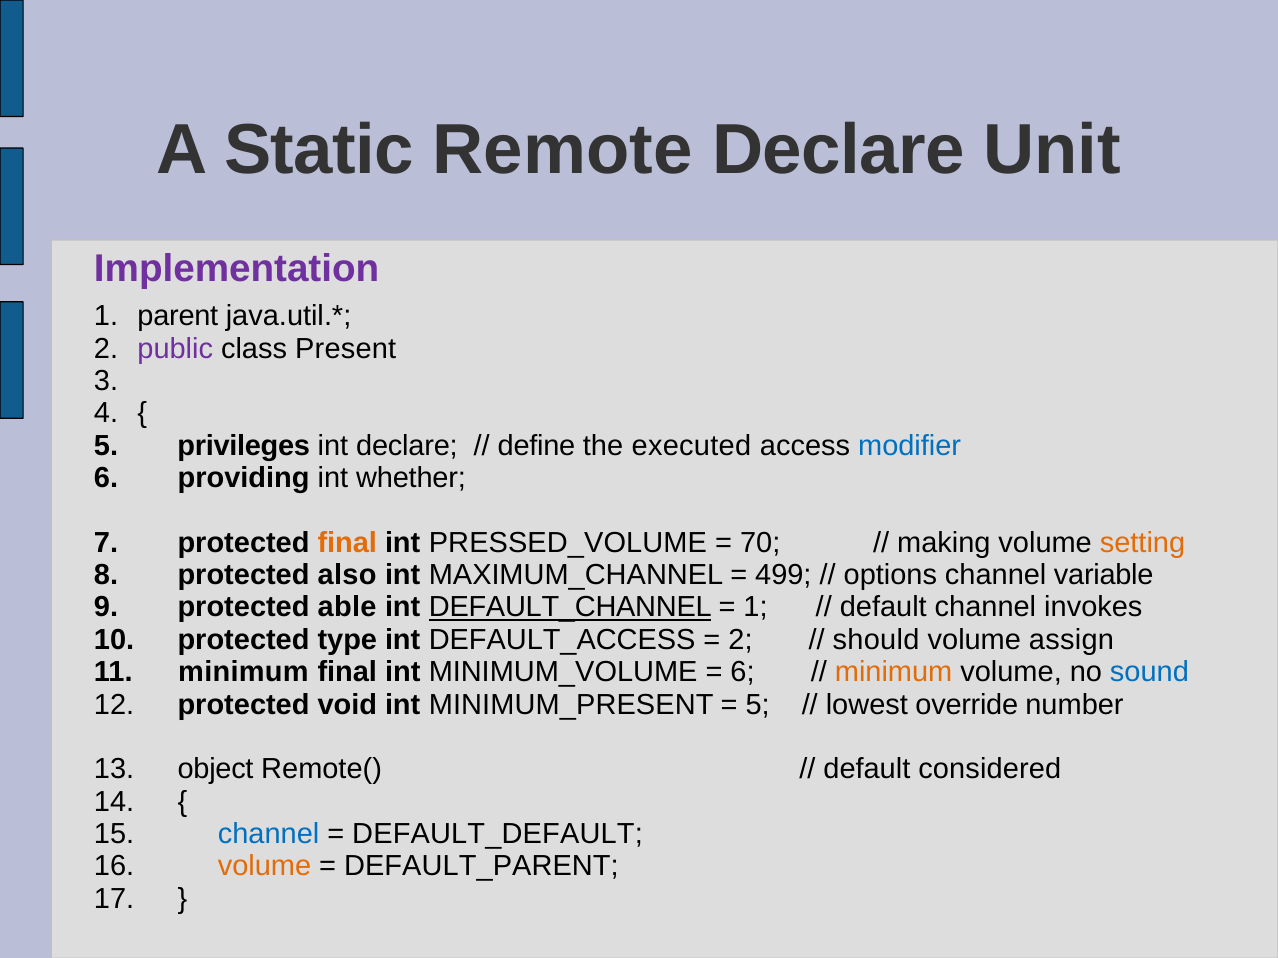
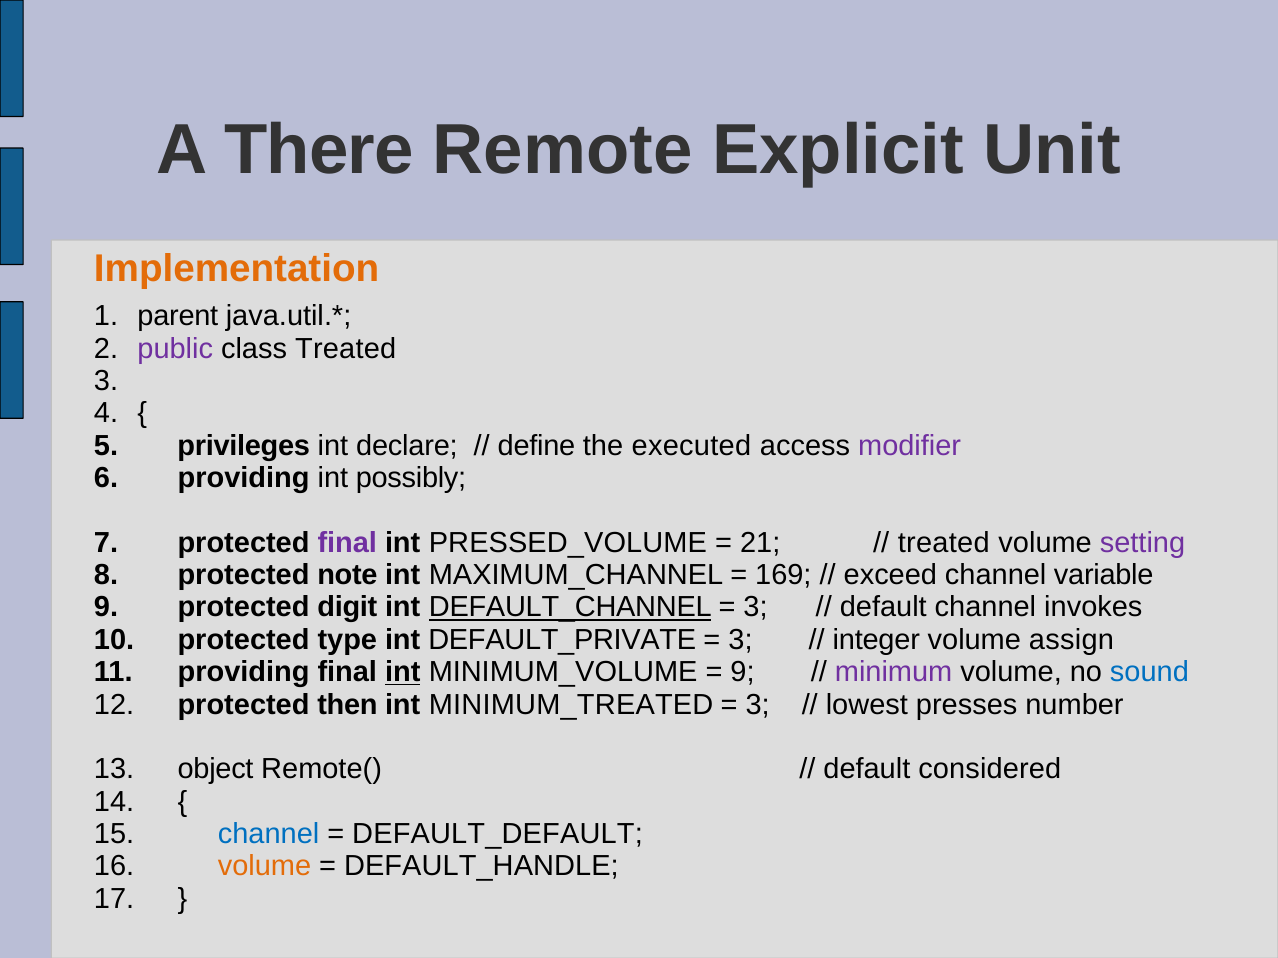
Static: Static -> There (319, 151)
Remote Declare: Declare -> Explicit (838, 151)
Implementation colour: purple -> orange (237, 269)
class Present: Present -> Treated (346, 349)
modifier colour: blue -> purple (910, 446)
whether: whether -> possibly (411, 478)
final colour: orange -> purple (347, 543)
70: 70 -> 21 (760, 543)
making: making -> treated (944, 543)
setting colour: orange -> purple (1143, 543)
also: also -> note (347, 575)
499: 499 -> 169 (783, 575)
options: options -> exceed (890, 575)
able: able -> digit (347, 608)
1: 1 -> 3 (756, 608)
DEFAULT_ACCESS: DEFAULT_ACCESS -> DEFAULT_PRIVATE (562, 640)
2: 2 -> 3 (740, 640)
should: should -> integer (876, 640)
minimum: minimum -> providing (244, 672)
int underline: none -> present (403, 672)
6: 6 -> 9 (743, 672)
minimum colour: orange -> purple (894, 672)
void: void -> then (347, 705)
MINIMUM_PRESENT: MINIMUM_PRESENT -> MINIMUM_TREATED (571, 705)
5: 5 -> 3 (758, 705)
override: override -> presses (967, 705)
DEFAULT_PARENT: DEFAULT_PARENT -> DEFAULT_HANDLE (481, 866)
